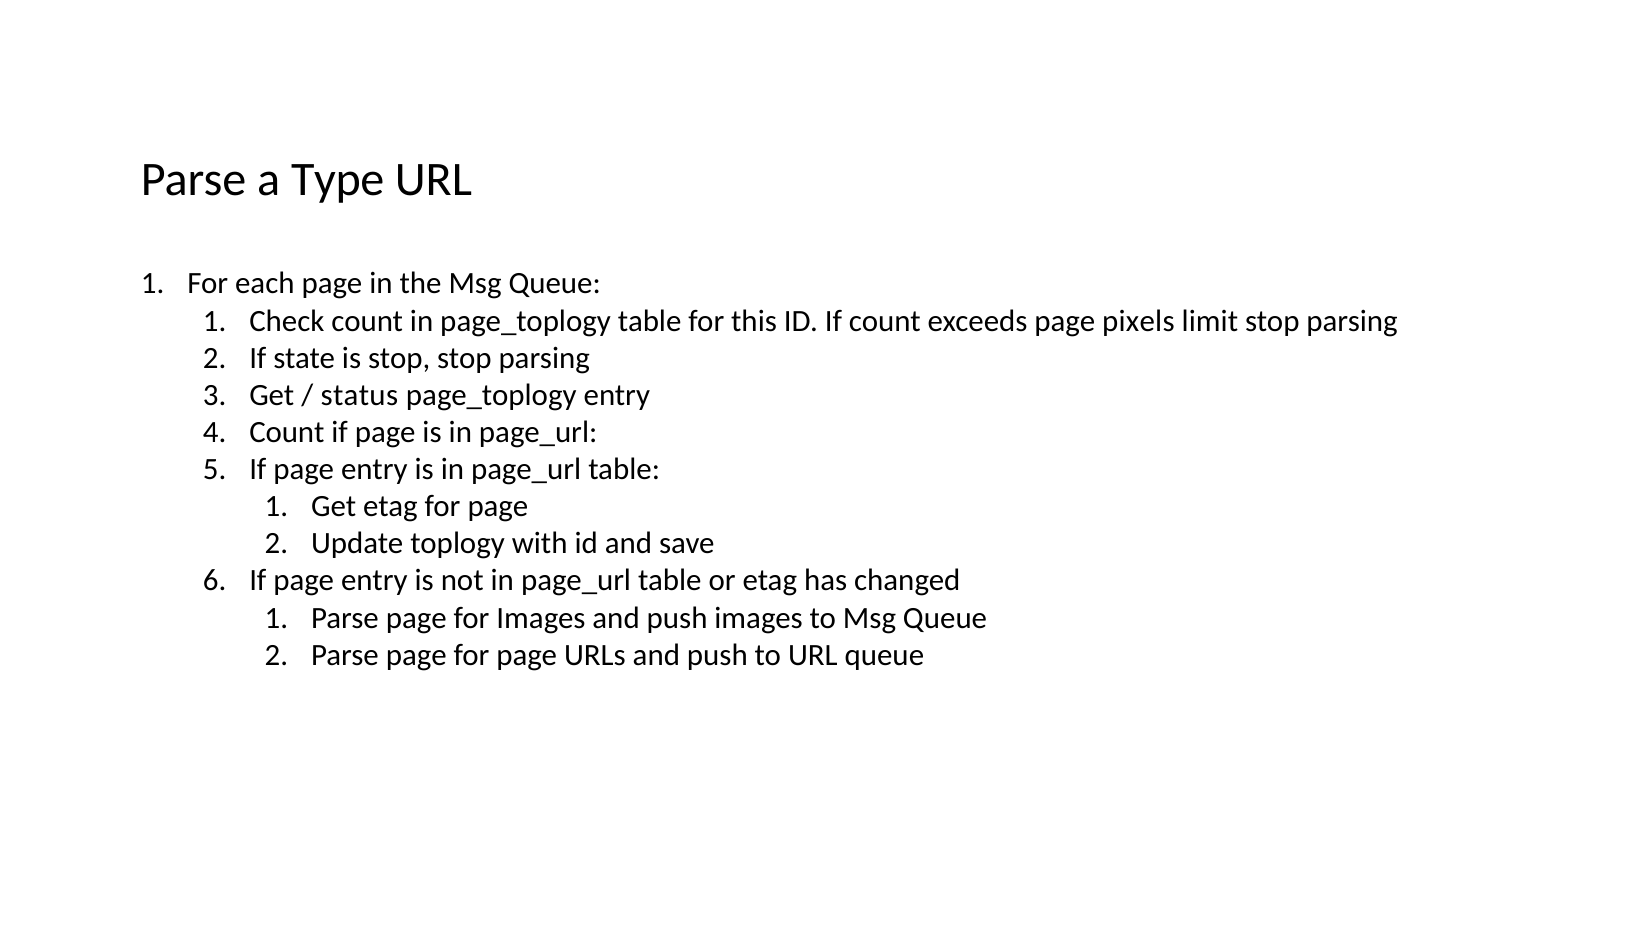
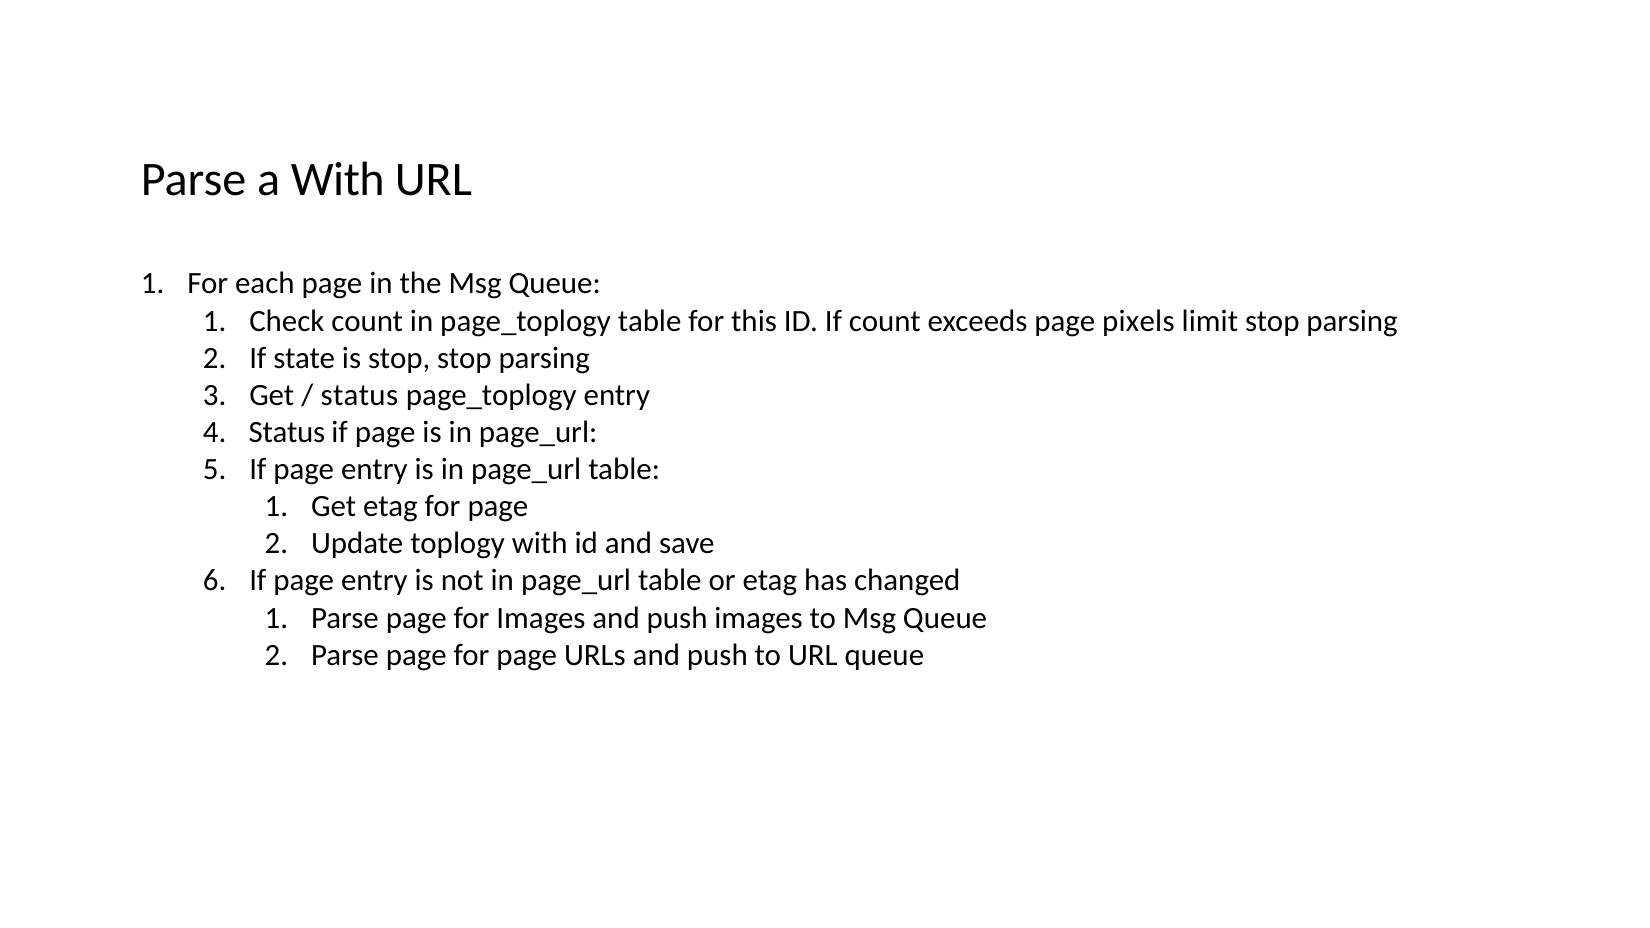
a Type: Type -> With (338, 180)
Count: Count -> Status (287, 432)
